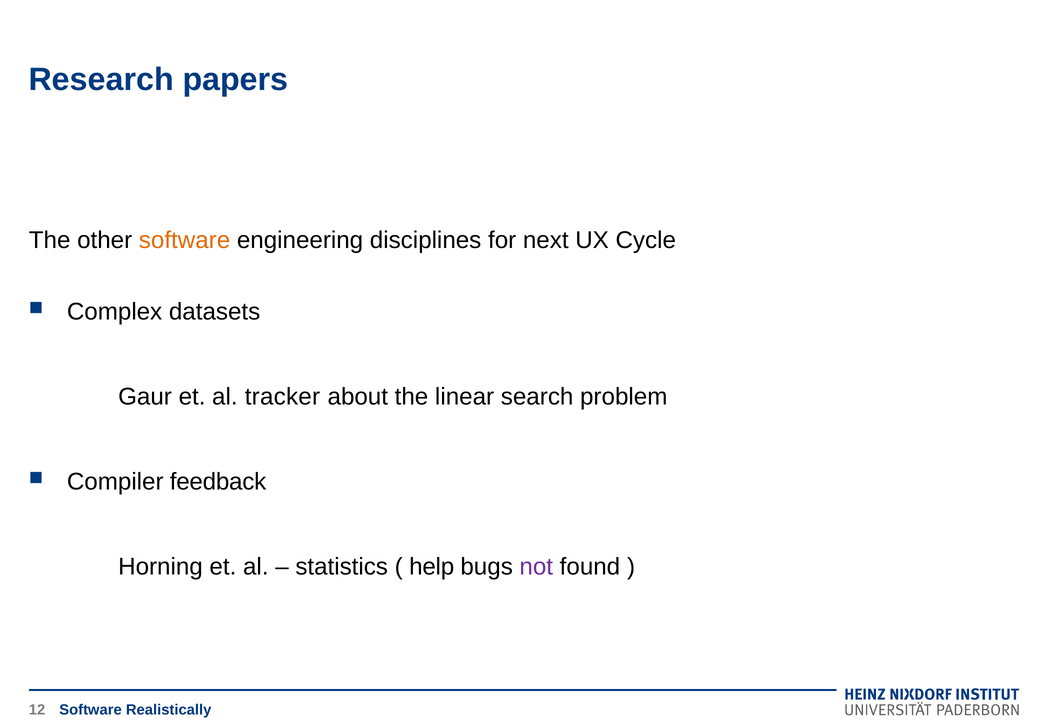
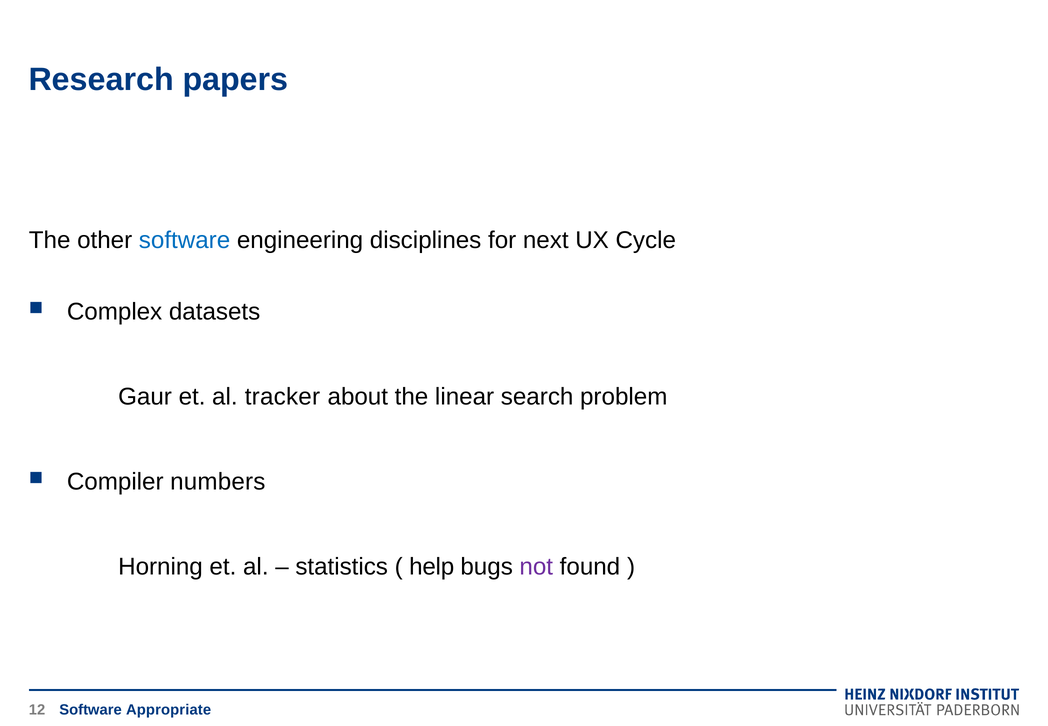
software colour: orange -> blue (185, 240)
feedback: feedback -> numbers (218, 481)
Realistically: Realistically -> Appropriate (169, 710)
